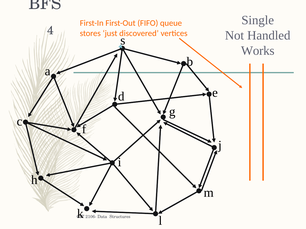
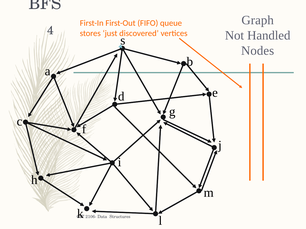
Single: Single -> Graph (258, 20)
Works: Works -> Nodes (258, 51)
